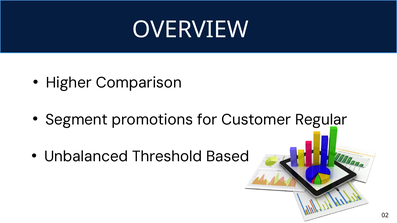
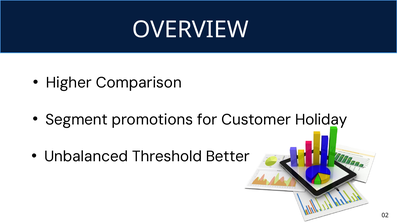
Regular: Regular -> Holiday (321, 120)
Based: Based -> Better (228, 157)
